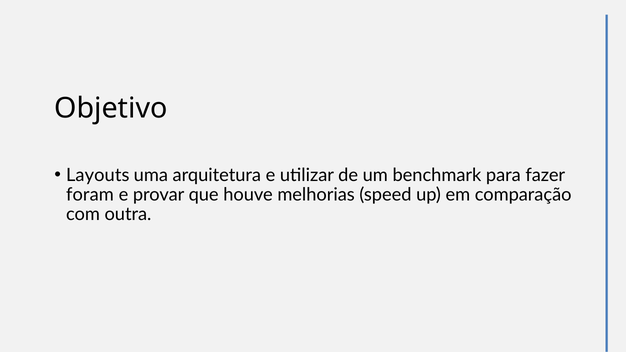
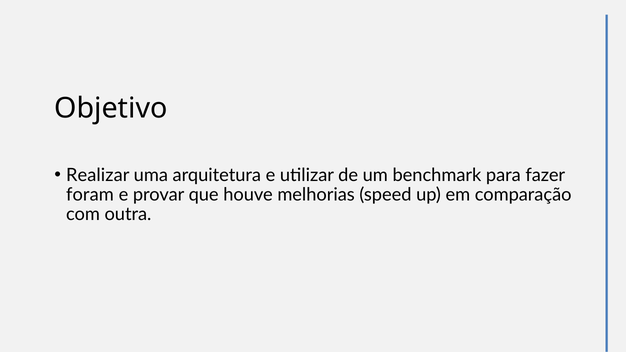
Layouts: Layouts -> Realizar (98, 175)
